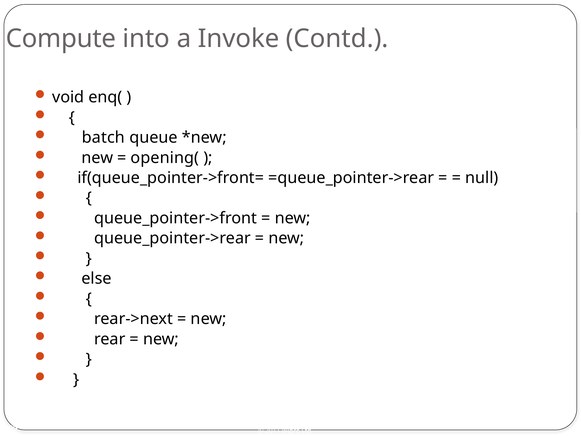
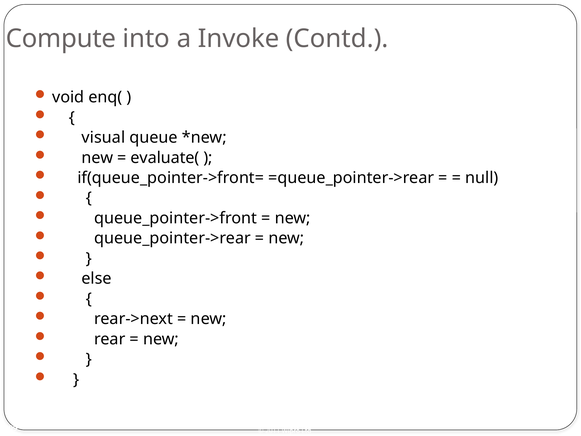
batch: batch -> visual (103, 137)
opening(: opening( -> evaluate( (165, 158)
